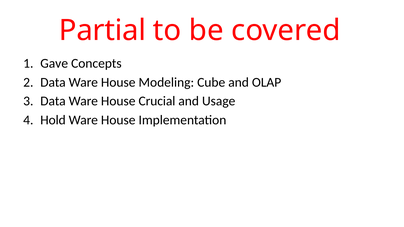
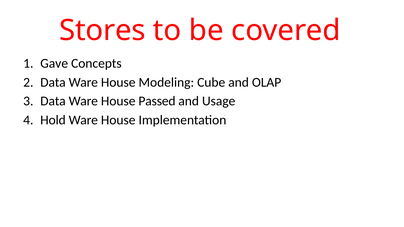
Partial: Partial -> Stores (102, 30)
Crucial: Crucial -> Passed (157, 101)
